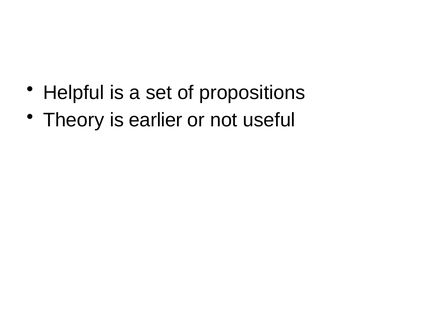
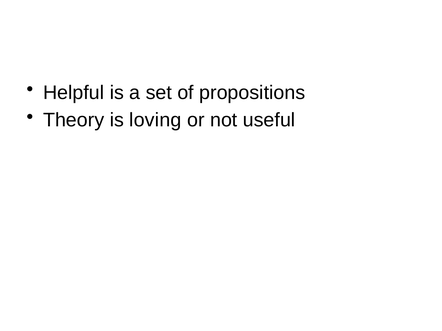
earlier: earlier -> loving (155, 120)
